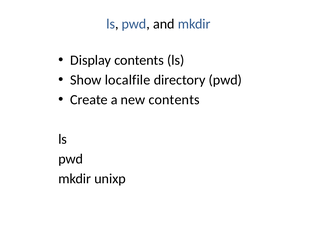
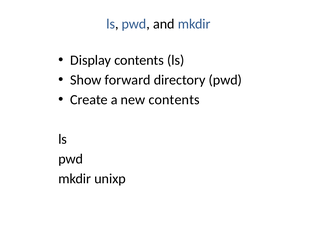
localfile: localfile -> forward (128, 80)
